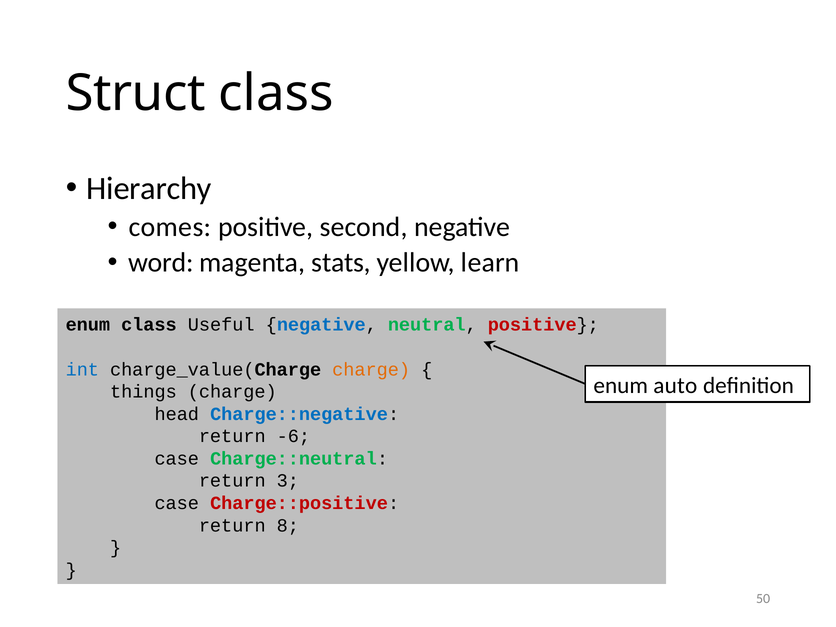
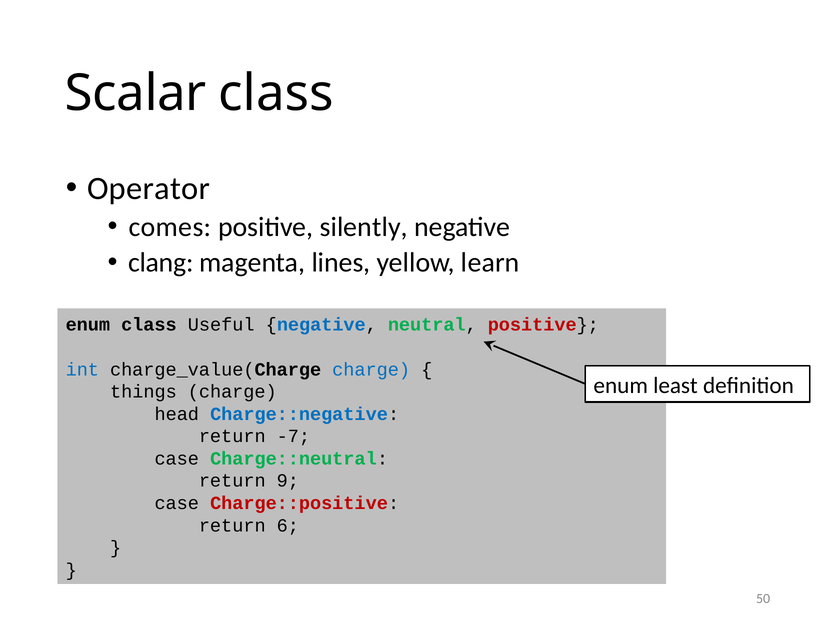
Struct: Struct -> Scalar (136, 94)
Hierarchy: Hierarchy -> Operator (149, 188)
second: second -> silently (364, 227)
word: word -> clang (161, 263)
stats: stats -> lines (341, 263)
charge colour: orange -> blue (371, 369)
auto: auto -> least (675, 386)
-6: -6 -> -7 (293, 436)
3: 3 -> 9 (288, 481)
8: 8 -> 6 (288, 525)
